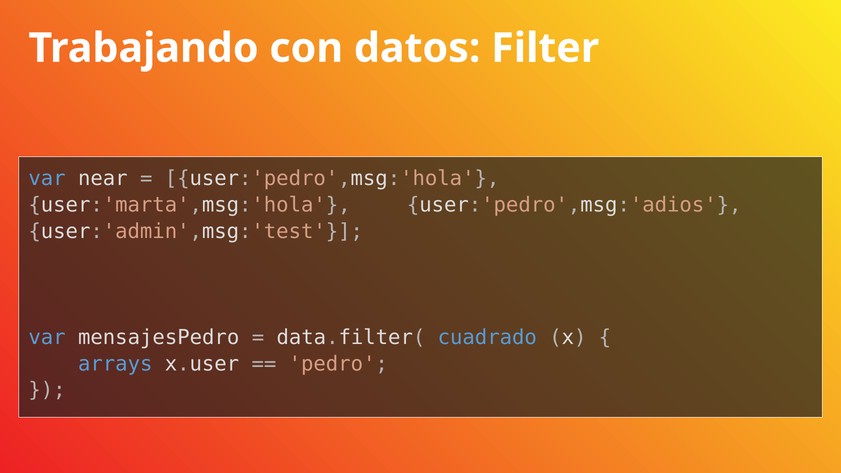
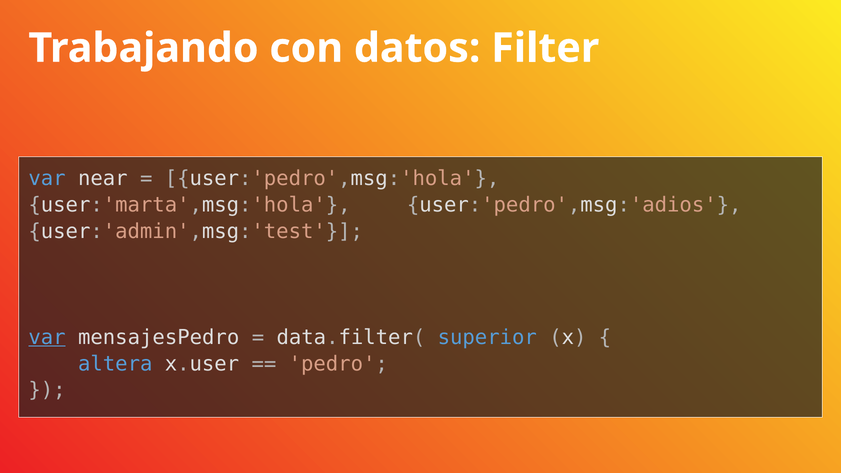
var underline: none -> present (47, 337)
cuadrado: cuadrado -> superior (487, 337)
arrays: arrays -> altera (115, 364)
